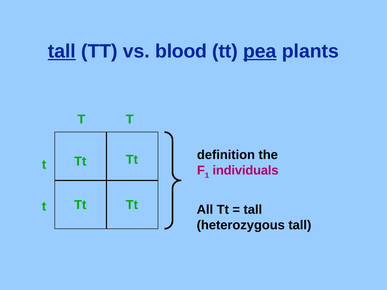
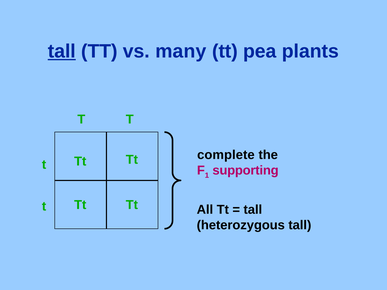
blood: blood -> many (181, 51)
pea underline: present -> none (260, 51)
definition: definition -> complete (226, 155)
individuals: individuals -> supporting (246, 171)
